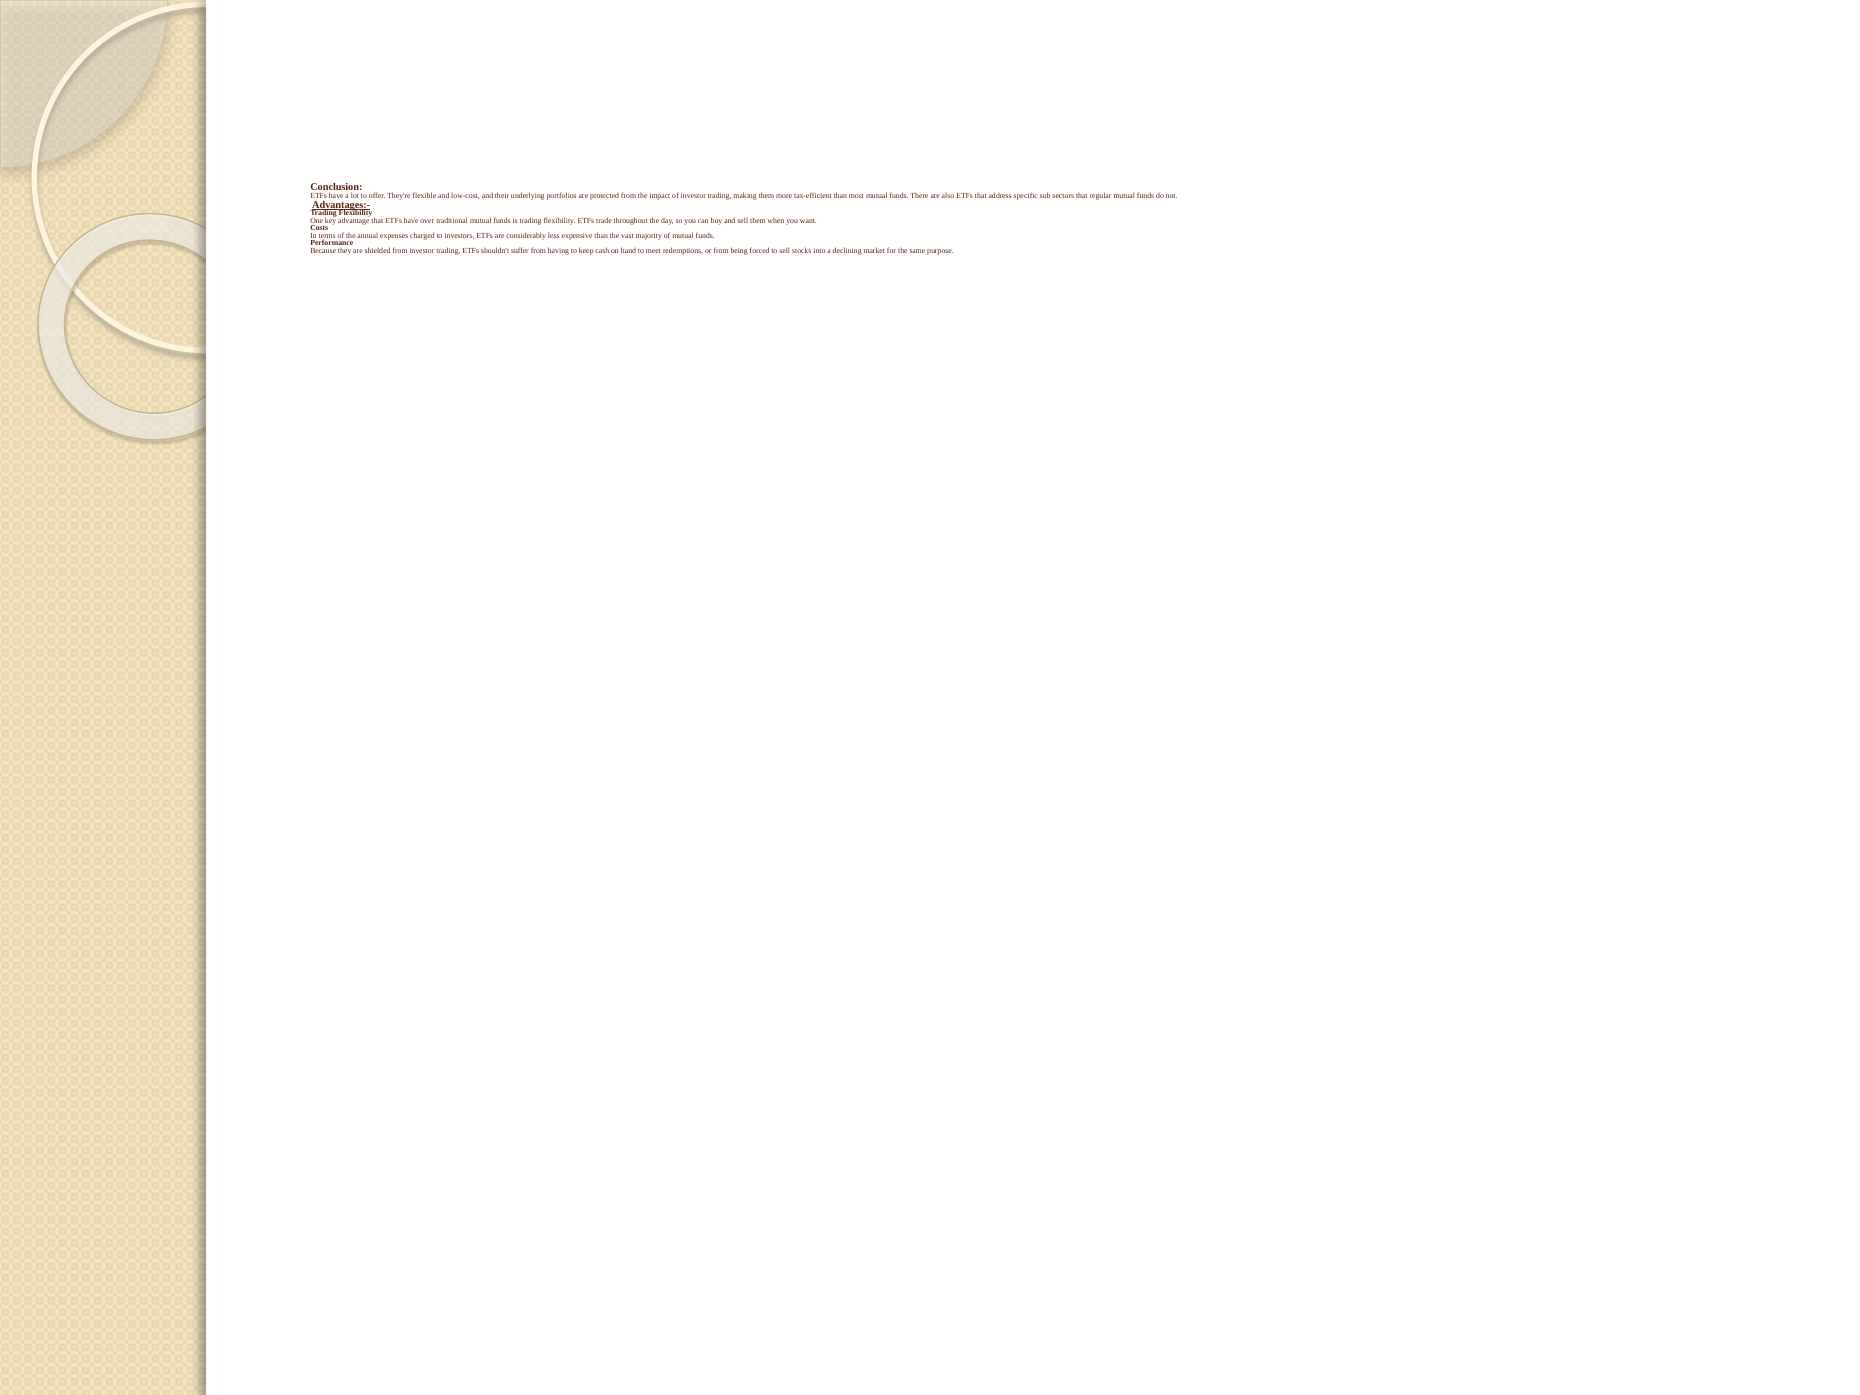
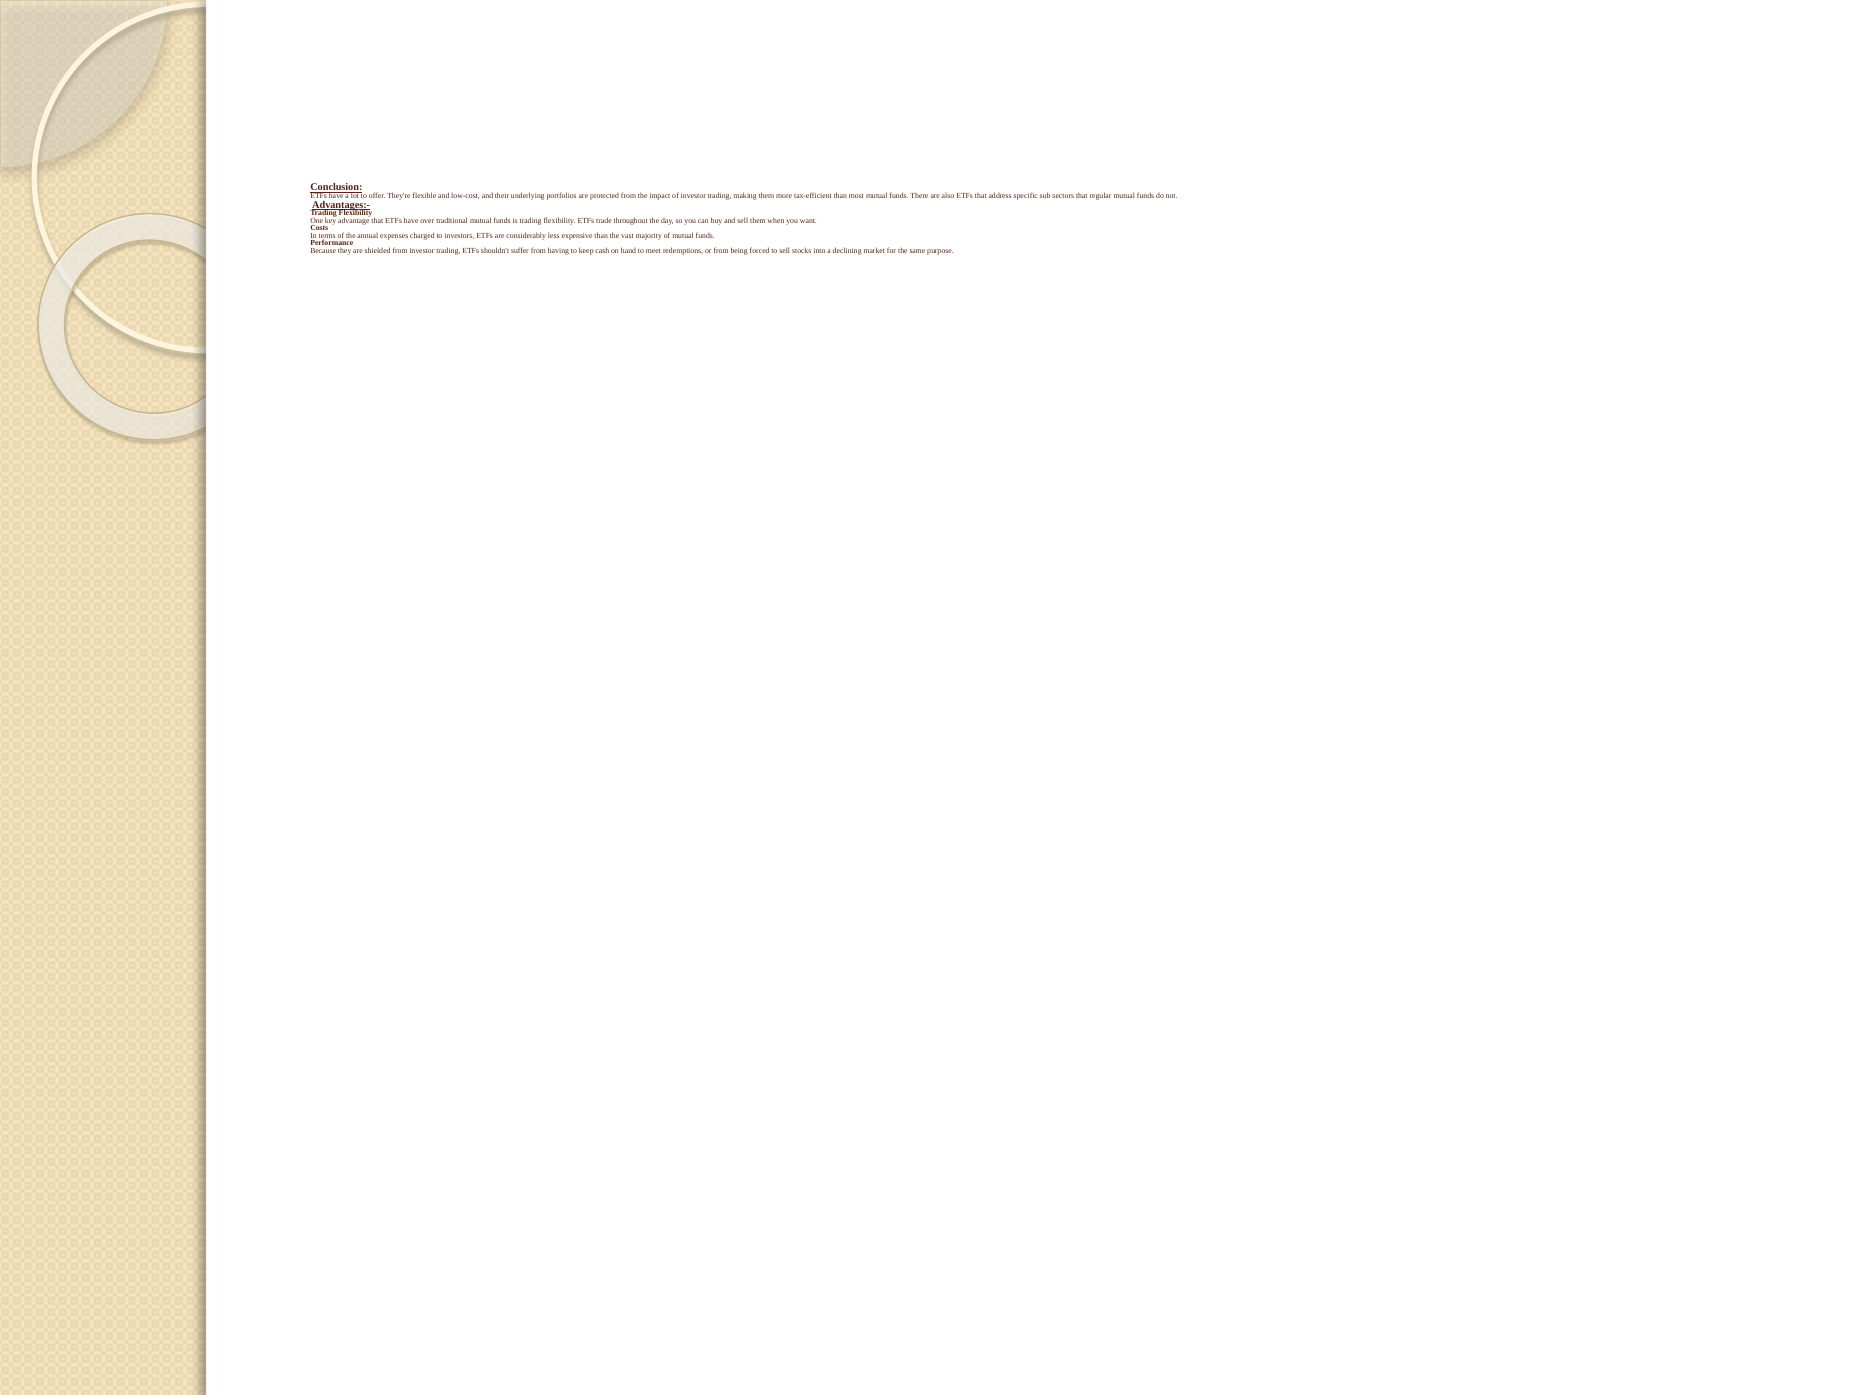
Conclusion underline: none -> present (336, 188)
